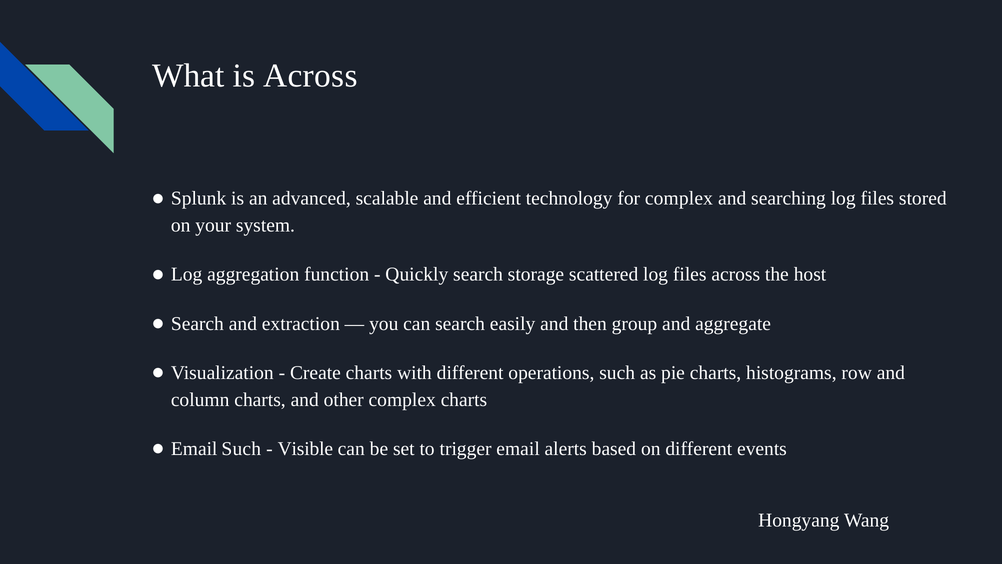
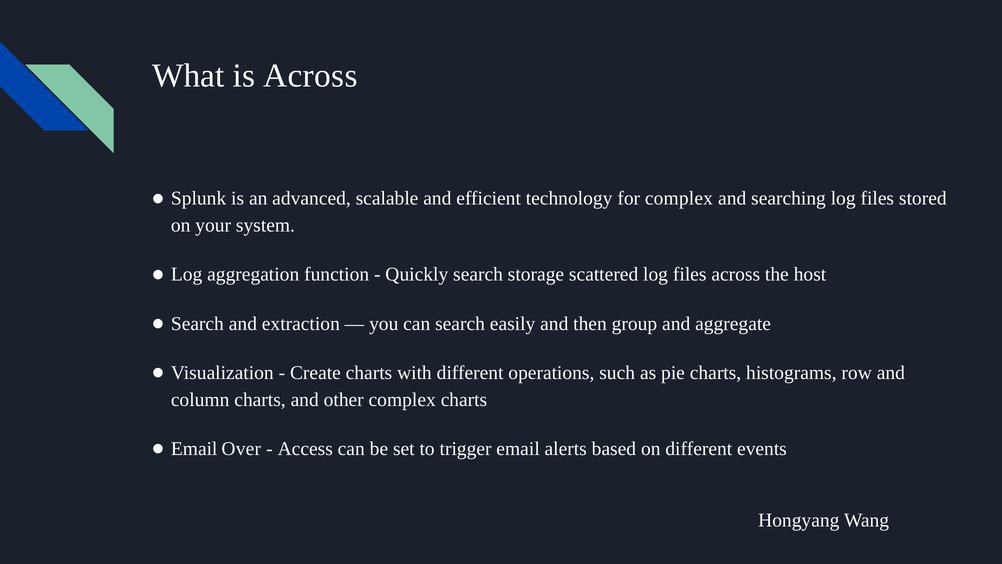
Email Such: Such -> Over (241, 448)
Visible: Visible -> Access (305, 448)
